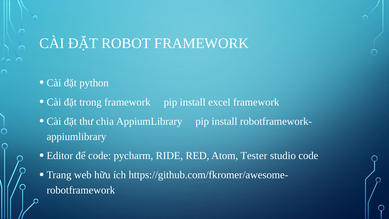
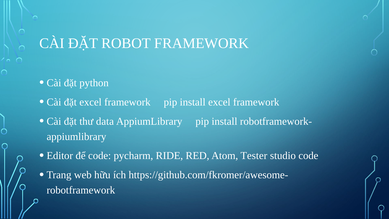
đặt trong: trong -> excel (90, 102)
chia: chia -> data (105, 121)
